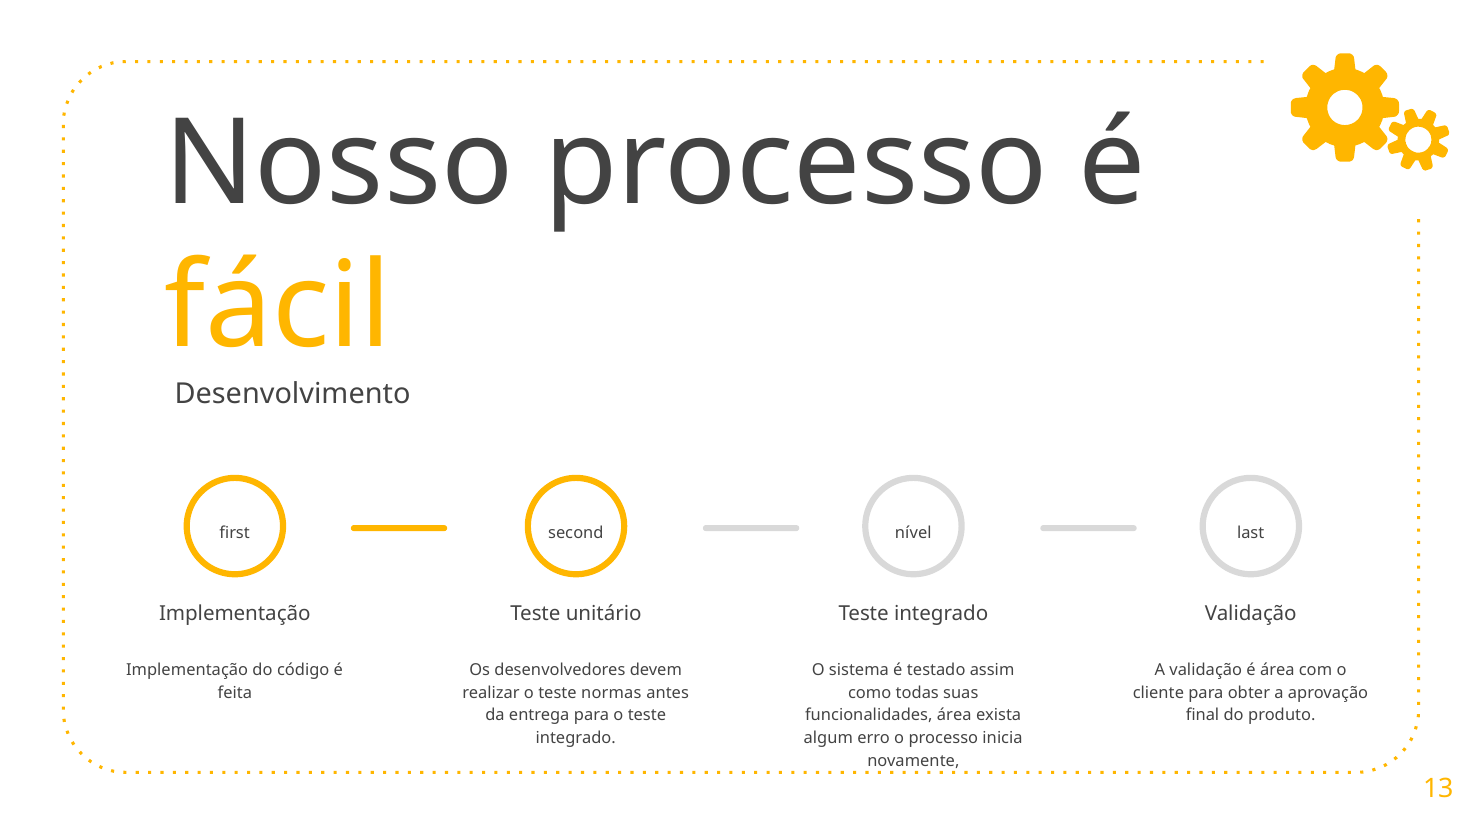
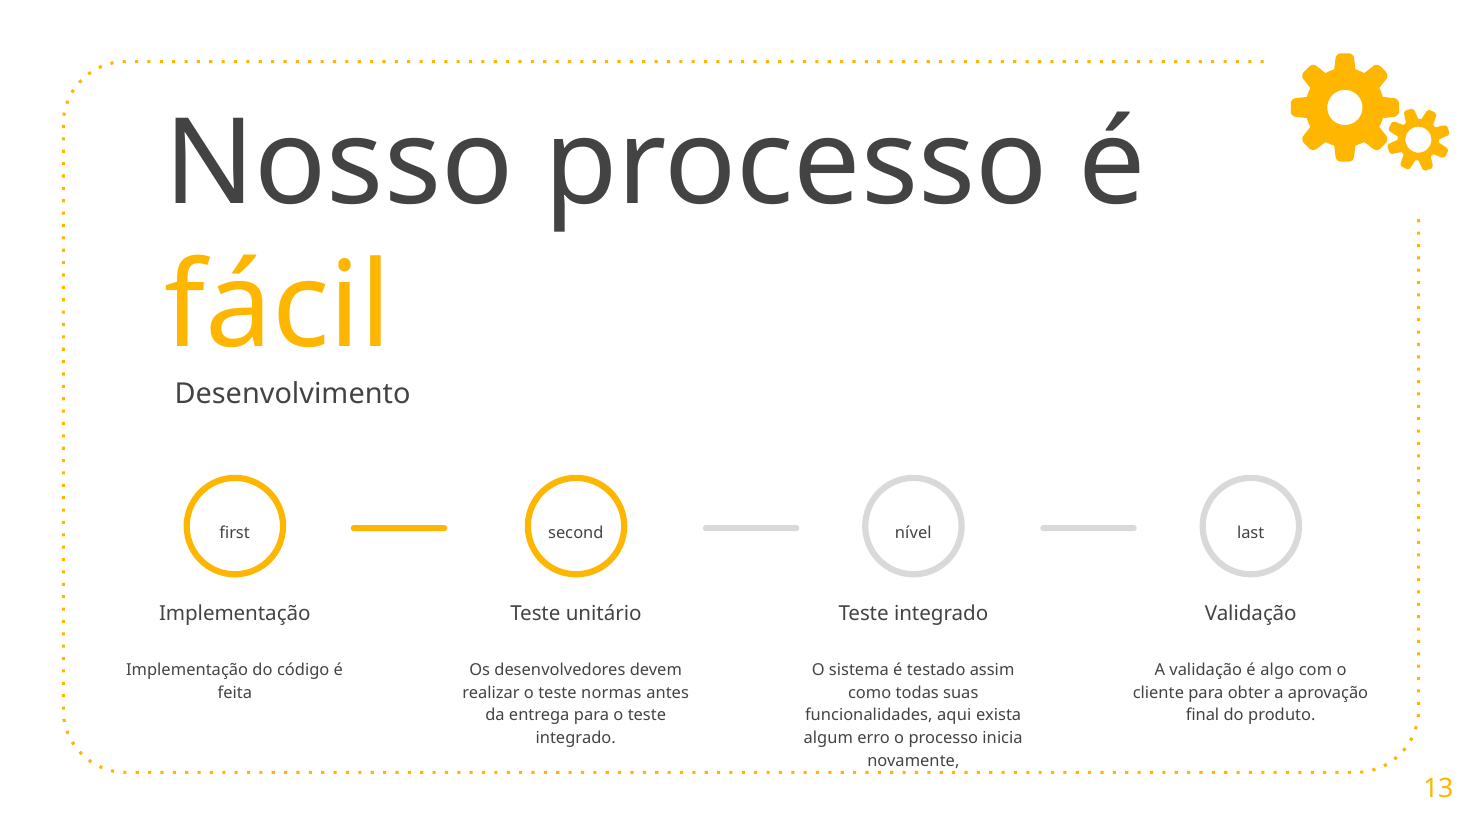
é área: área -> algo (1277, 670)
funcionalidades área: área -> aqui (954, 715)
